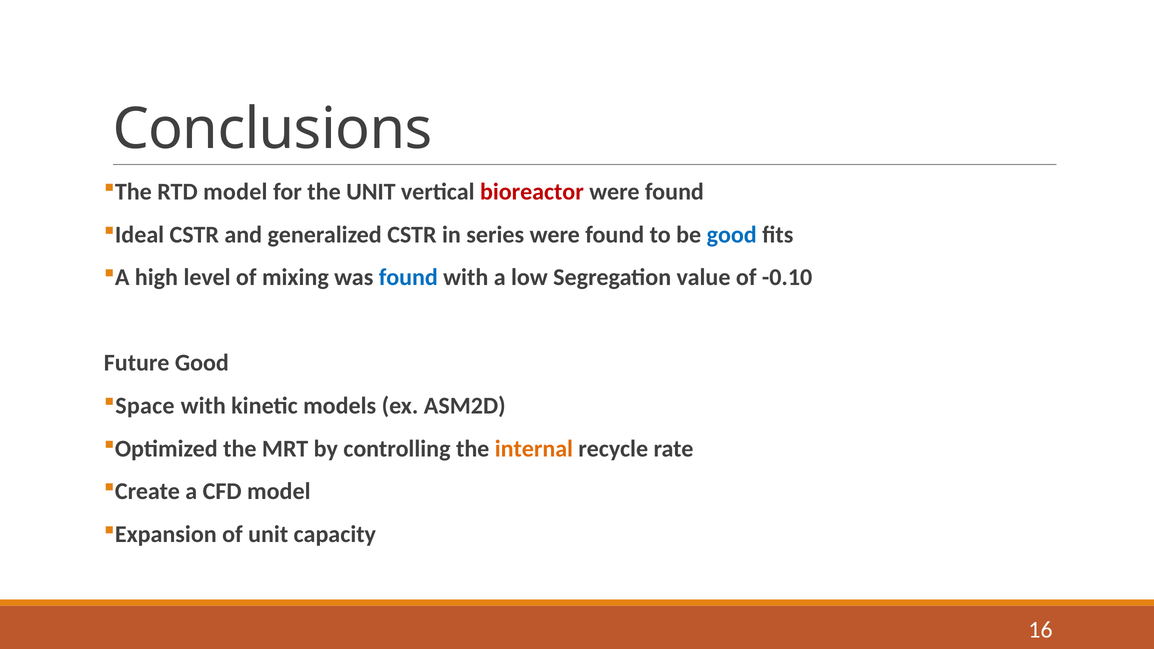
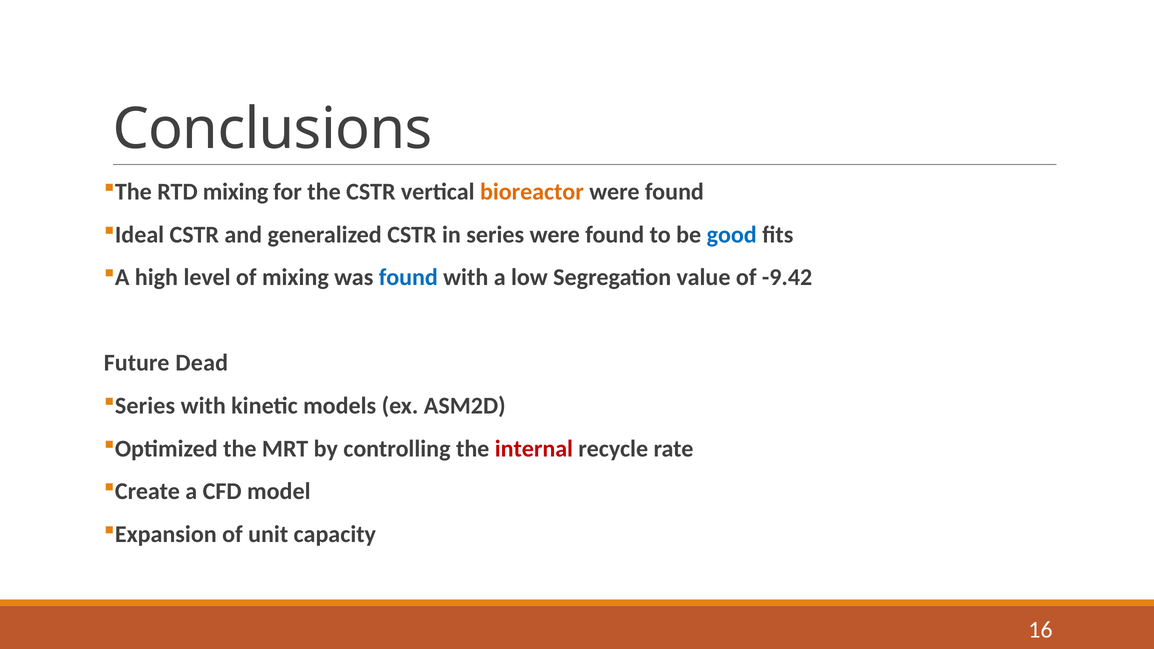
RTD model: model -> mixing (236, 192)
the UNIT: UNIT -> CSTR (371, 192)
bioreactor colour: red -> orange (532, 192)
-0.10: -0.10 -> -9.42 (787, 277)
Future Good: Good -> Dead (202, 363)
Space: Space -> Series (145, 406)
internal colour: orange -> red (534, 449)
